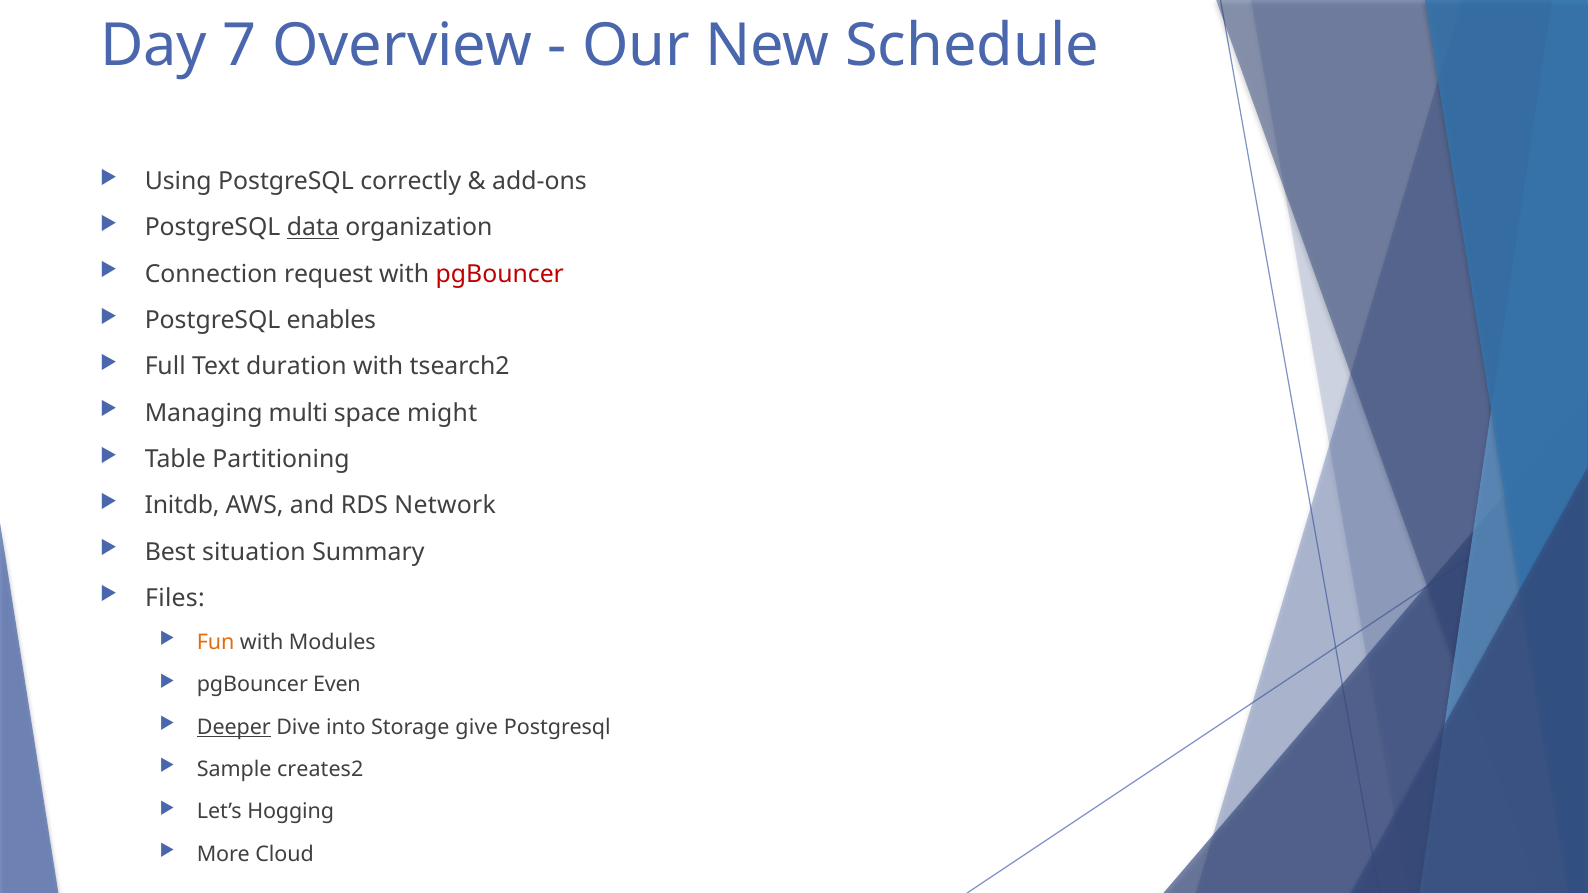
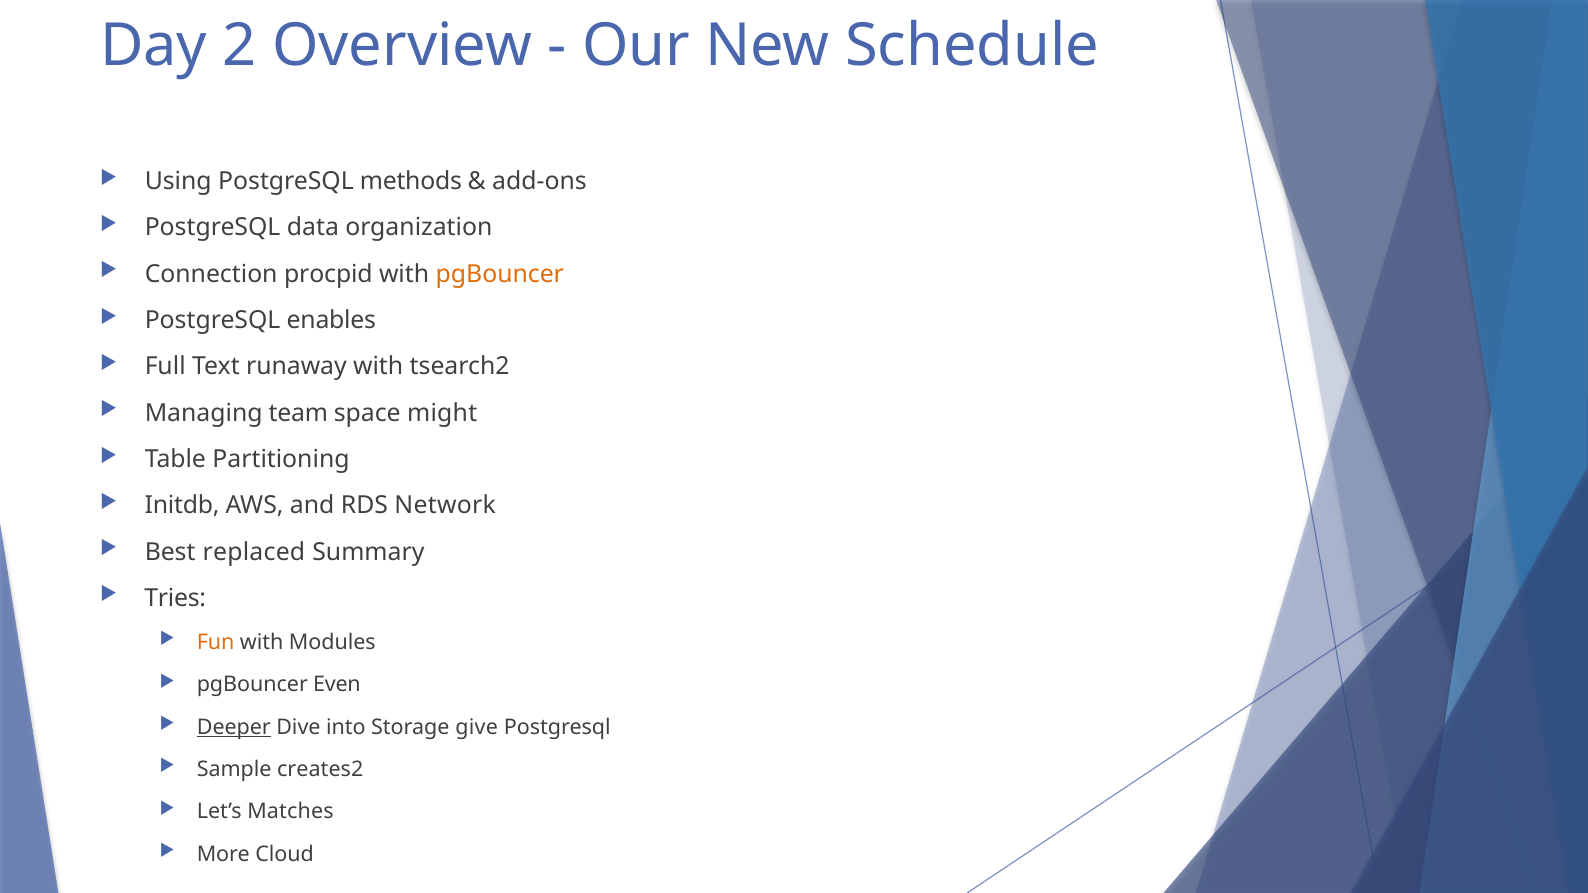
7: 7 -> 2 (240, 46)
correctly: correctly -> methods (411, 181)
data underline: present -> none (313, 228)
request: request -> procpid (328, 274)
pgBouncer colour: red -> orange (500, 274)
duration: duration -> runaway (296, 367)
multi: multi -> team (298, 413)
situation: situation -> replaced (254, 552)
Files: Files -> Tries (175, 598)
Hogging: Hogging -> Matches (291, 812)
